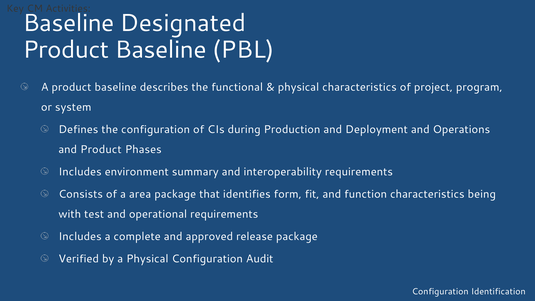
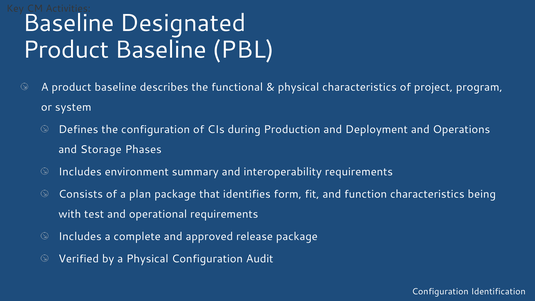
and Product: Product -> Storage (101, 149)
area: area -> plan (140, 194)
